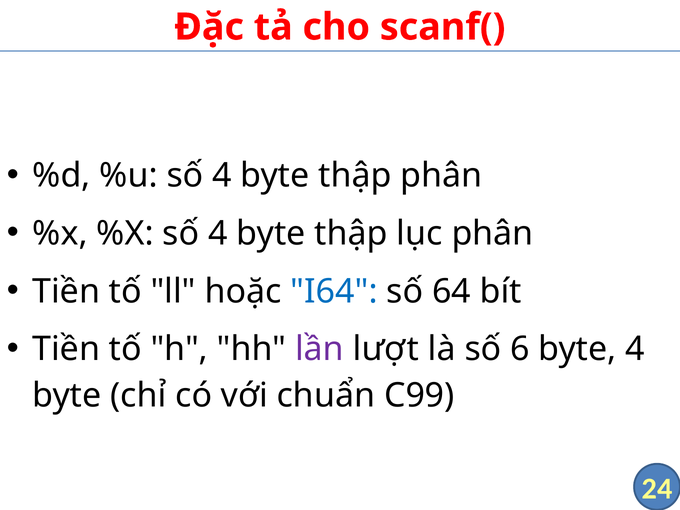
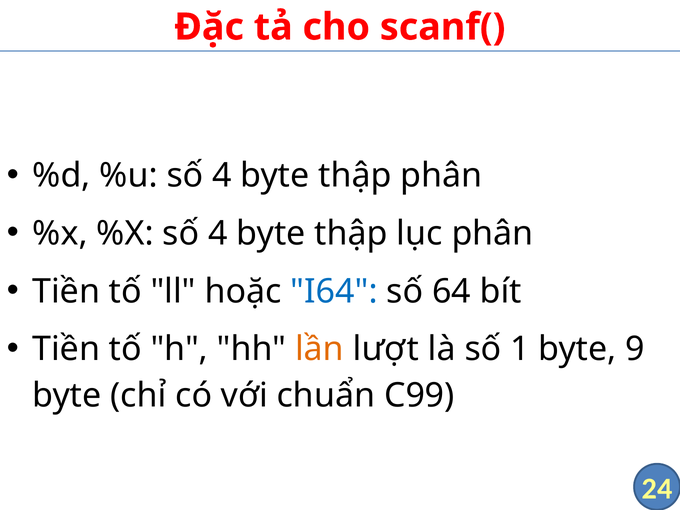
lần colour: purple -> orange (319, 349)
6: 6 -> 1 (520, 349)
byte 4: 4 -> 9 (635, 349)
